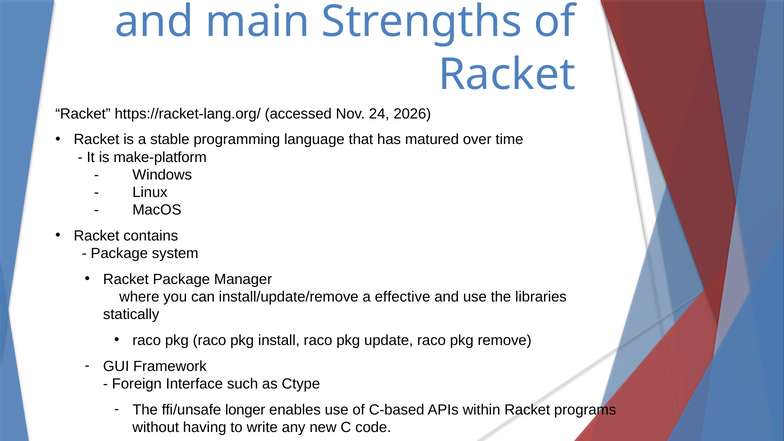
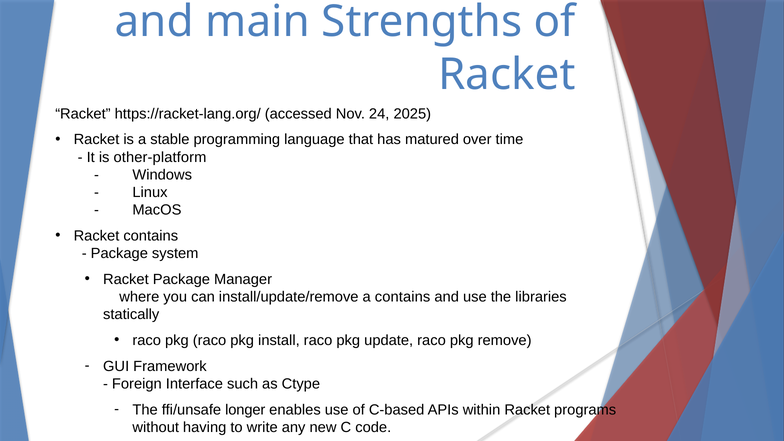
2026: 2026 -> 2025 (412, 114)
make-platform: make-platform -> other-platform (160, 157)
a effective: effective -> contains (403, 297)
